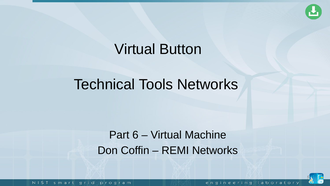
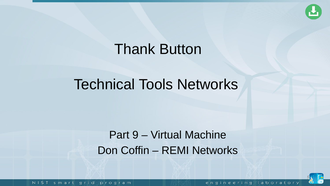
Virtual: Virtual -> Thank (135, 49)
6: 6 -> 9 (135, 135)
